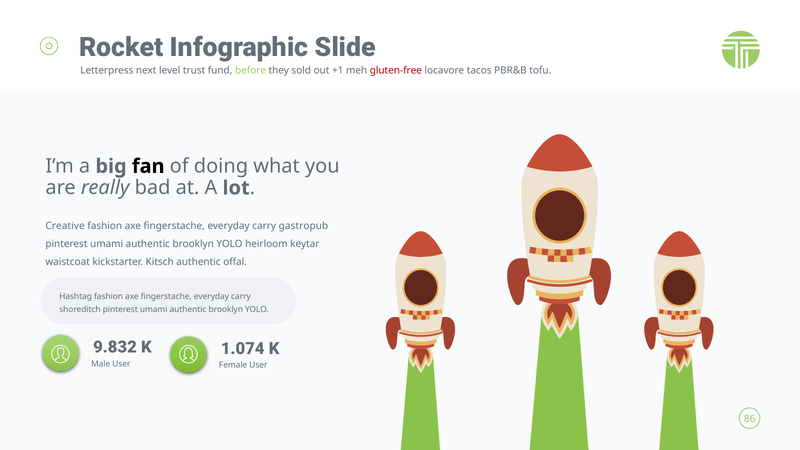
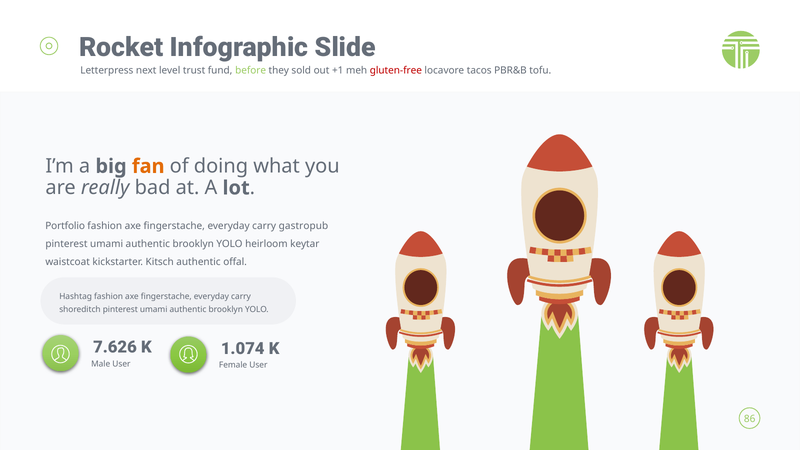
fan colour: black -> orange (148, 166)
Creative: Creative -> Portfolio (65, 226)
9.832: 9.832 -> 7.626 (115, 347)
